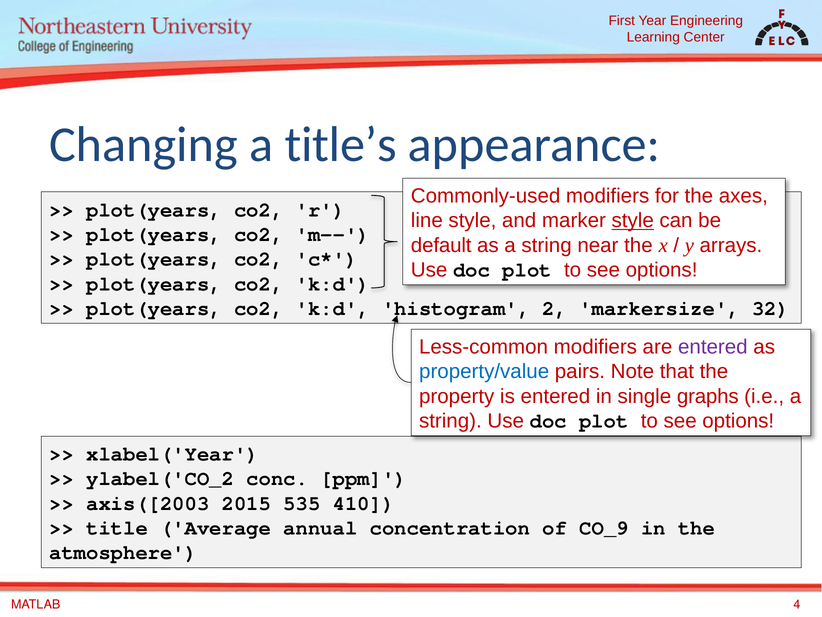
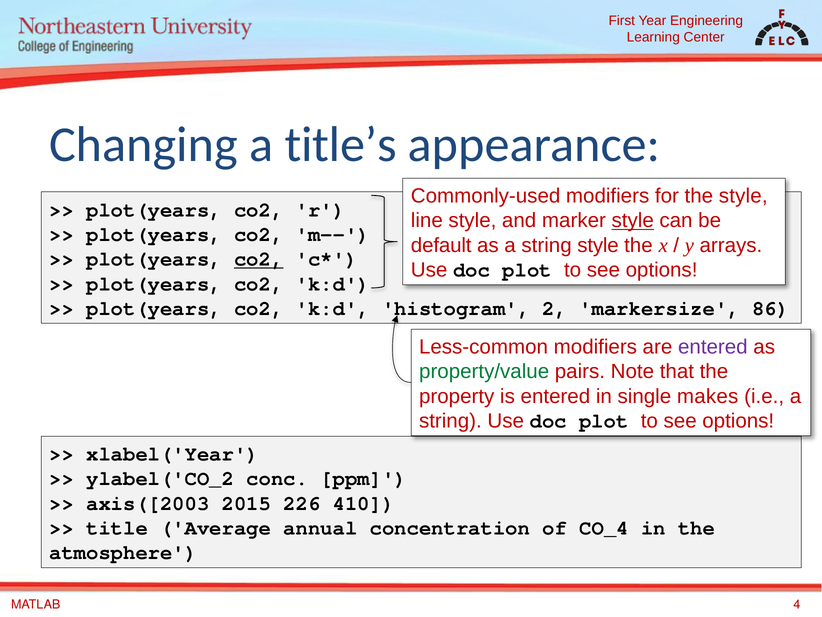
the axes: axes -> style (743, 196)
string near: near -> style (598, 245)
co2 underline: none -> present (259, 259)
32: 32 -> 86 (770, 308)
property/value colour: blue -> green (484, 371)
graphs: graphs -> makes (708, 396)
535: 535 -> 226 (302, 503)
CO_9: CO_9 -> CO_4 (604, 528)
